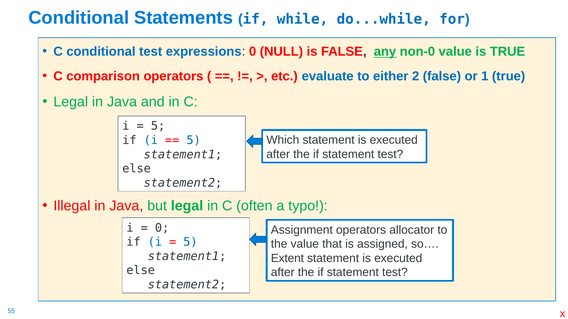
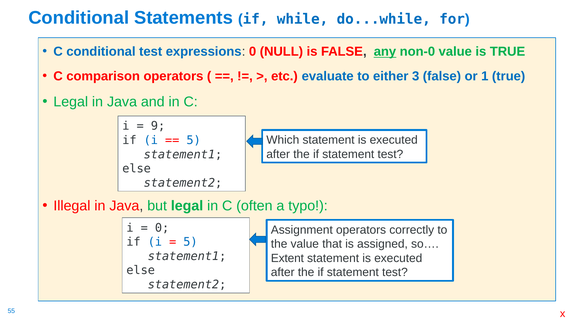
2: 2 -> 3 (416, 76)
5: 5 -> 9 (158, 126)
allocator: allocator -> correctly (412, 230)
